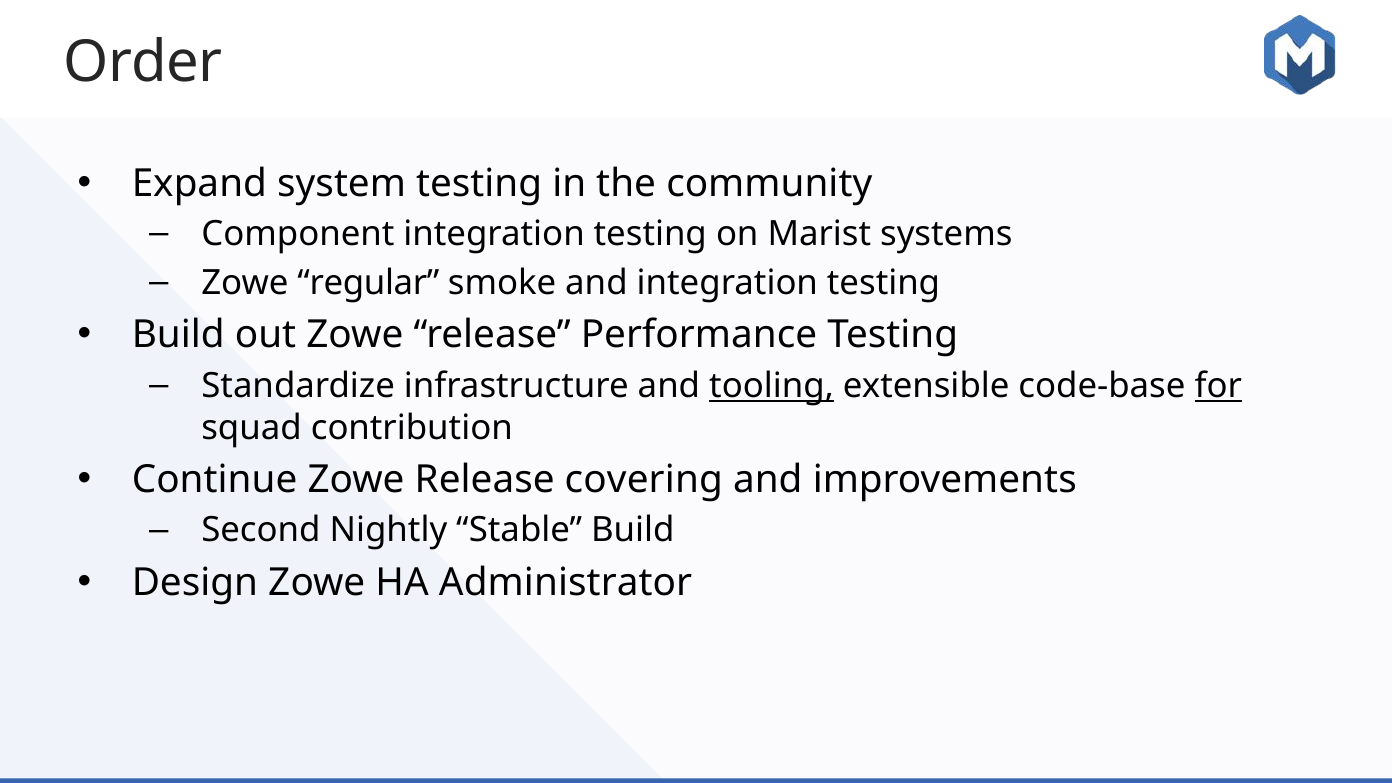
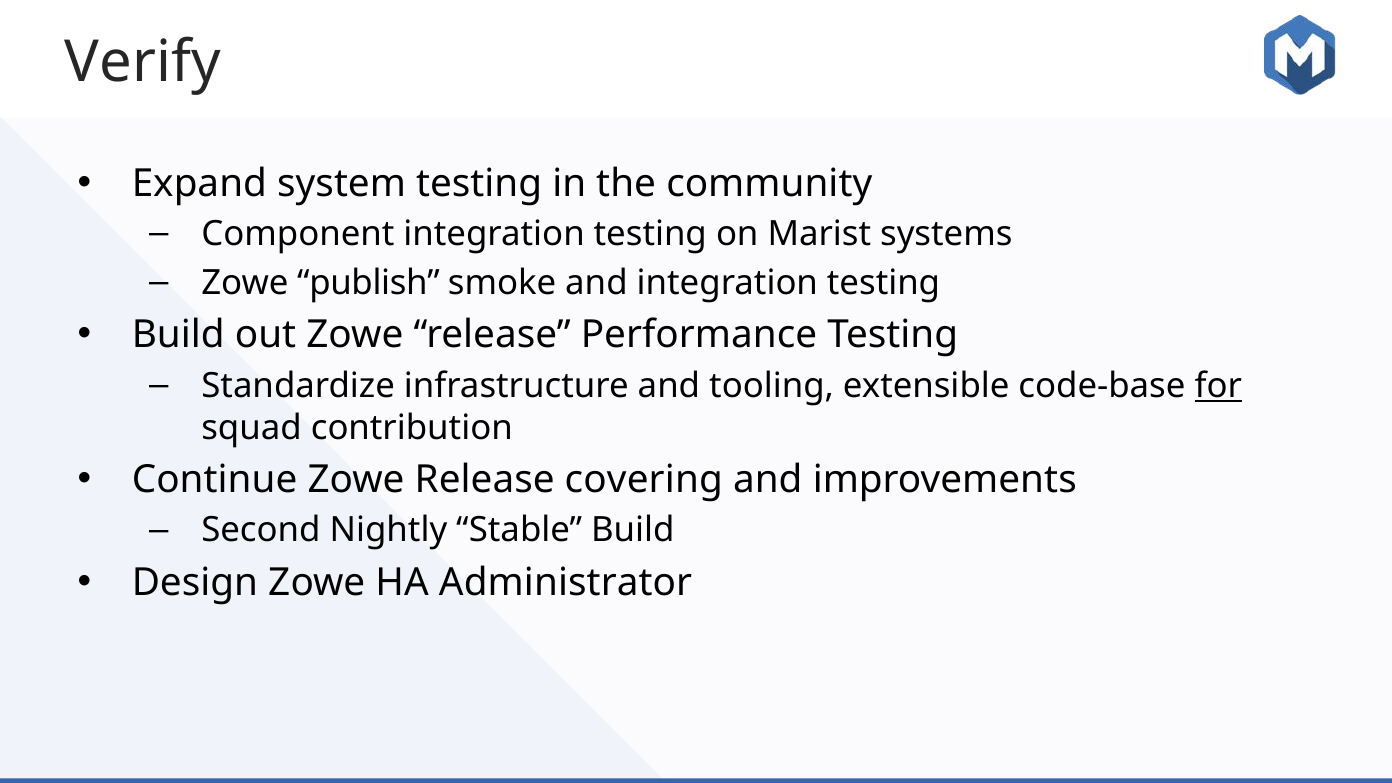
Order: Order -> Verify (143, 62)
regular: regular -> publish (368, 283)
tooling underline: present -> none (772, 386)
